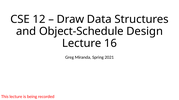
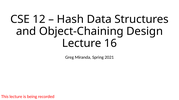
Draw: Draw -> Hash (70, 19)
Object-Schedule: Object-Schedule -> Object-Chaining (81, 32)
